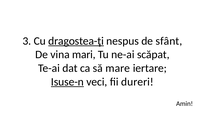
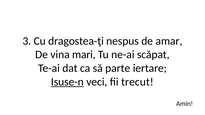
dragostea-ţi underline: present -> none (76, 41)
sfânt: sfânt -> amar (169, 41)
mare: mare -> parte (118, 68)
dureri: dureri -> trecut (137, 82)
